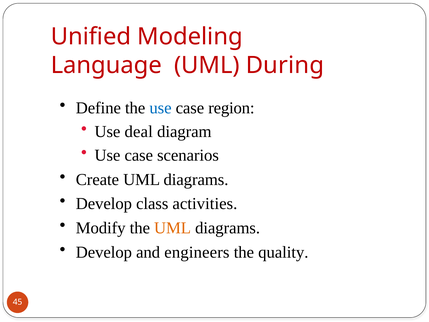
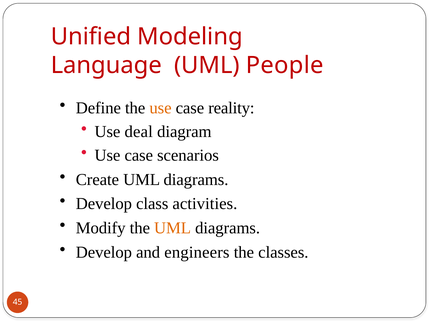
During: During -> People (285, 65)
use colour: blue -> orange (161, 108)
region: region -> reality (231, 108)
quality: quality -> classes (283, 252)
